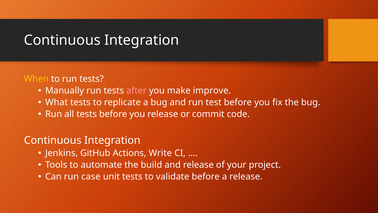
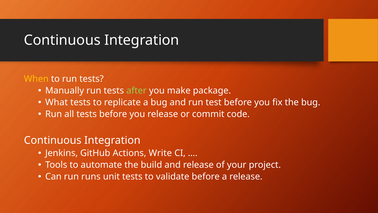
after colour: pink -> light green (136, 90)
improve: improve -> package (212, 90)
case: case -> runs (91, 176)
